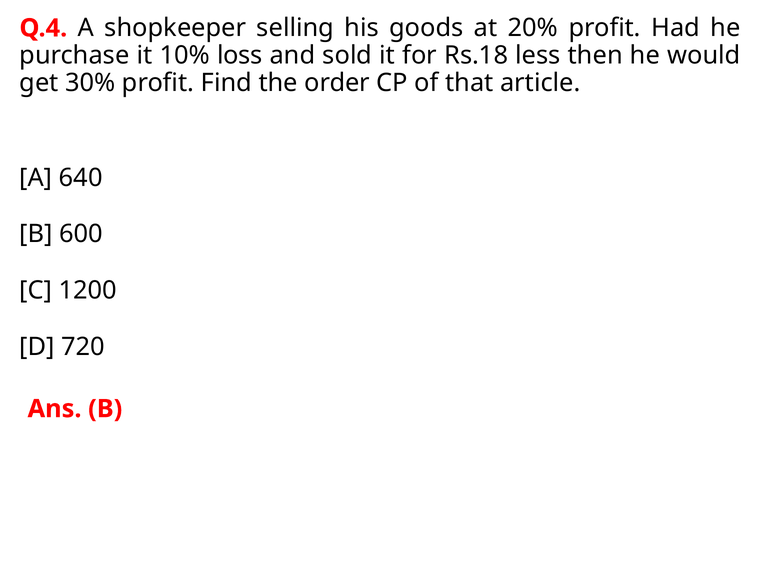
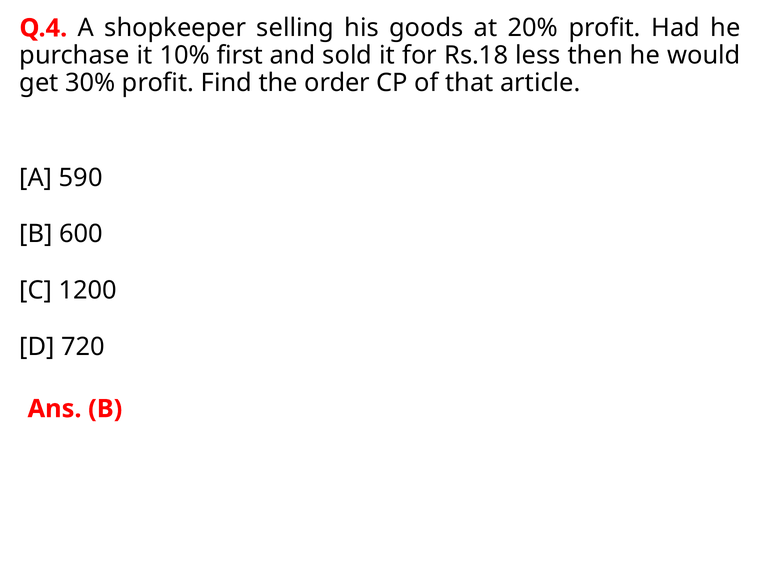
loss: loss -> first (240, 55)
640: 640 -> 590 (81, 178)
